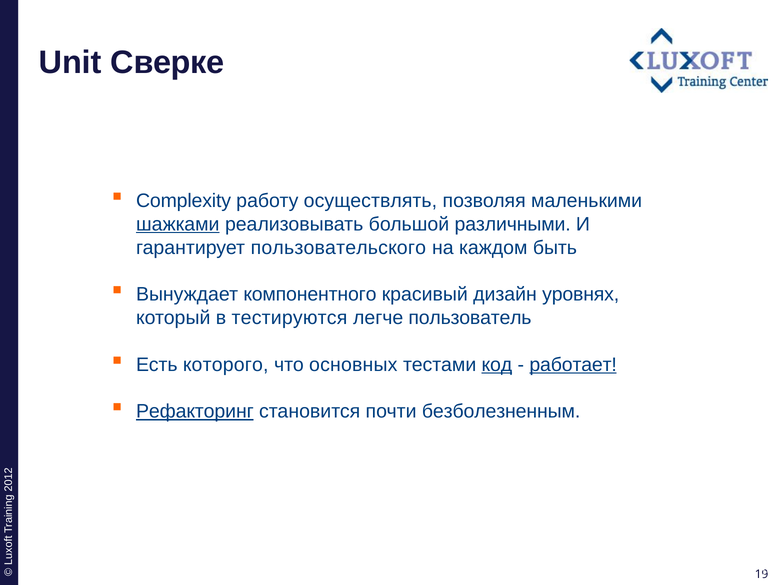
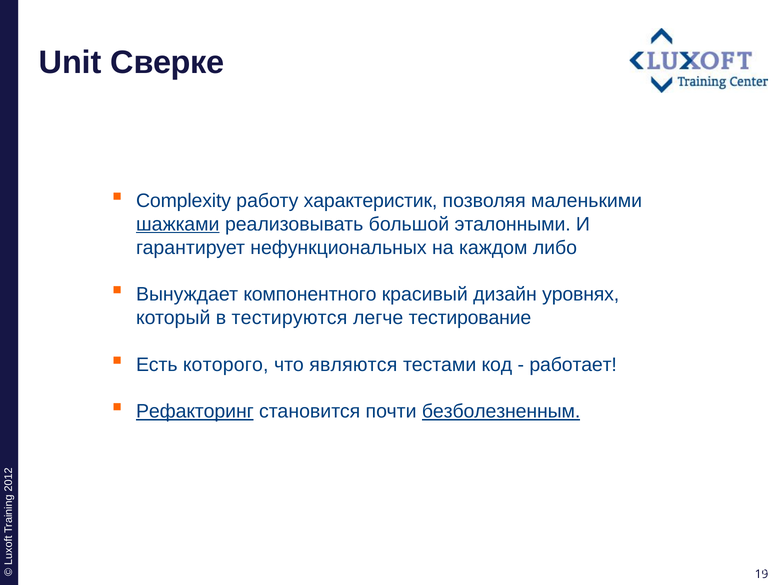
осуществлять: осуществлять -> характеристик (371, 201)
различными: различными -> эталонными (513, 224)
пользовательского: пользовательского -> нефункциональных (338, 248)
быть: быть -> либо (555, 248)
пользователь: пользователь -> тестирование (470, 318)
основных: основных -> являются (353, 365)
код underline: present -> none (497, 365)
работает underline: present -> none (573, 365)
безболезненным underline: none -> present (501, 411)
